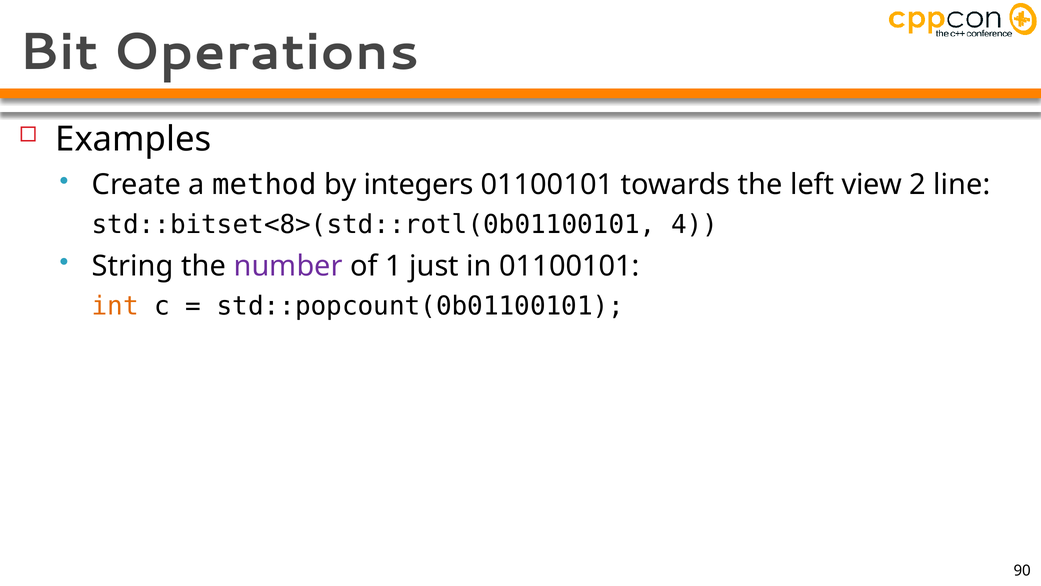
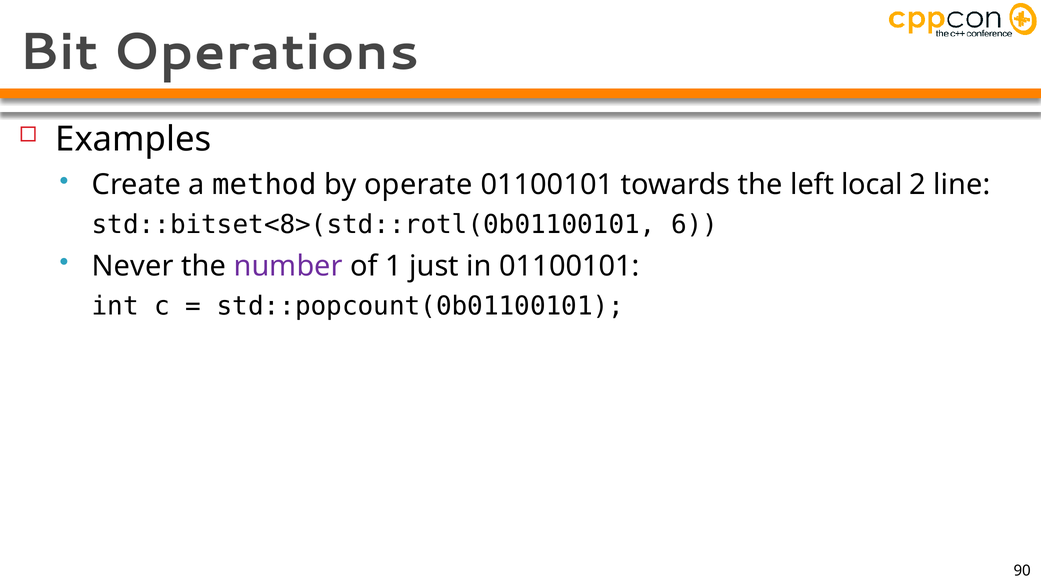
integers: integers -> operate (418, 185)
view: view -> local (872, 185)
4: 4 -> 6 (695, 225)
String: String -> Never (133, 266)
int colour: orange -> black (115, 306)
